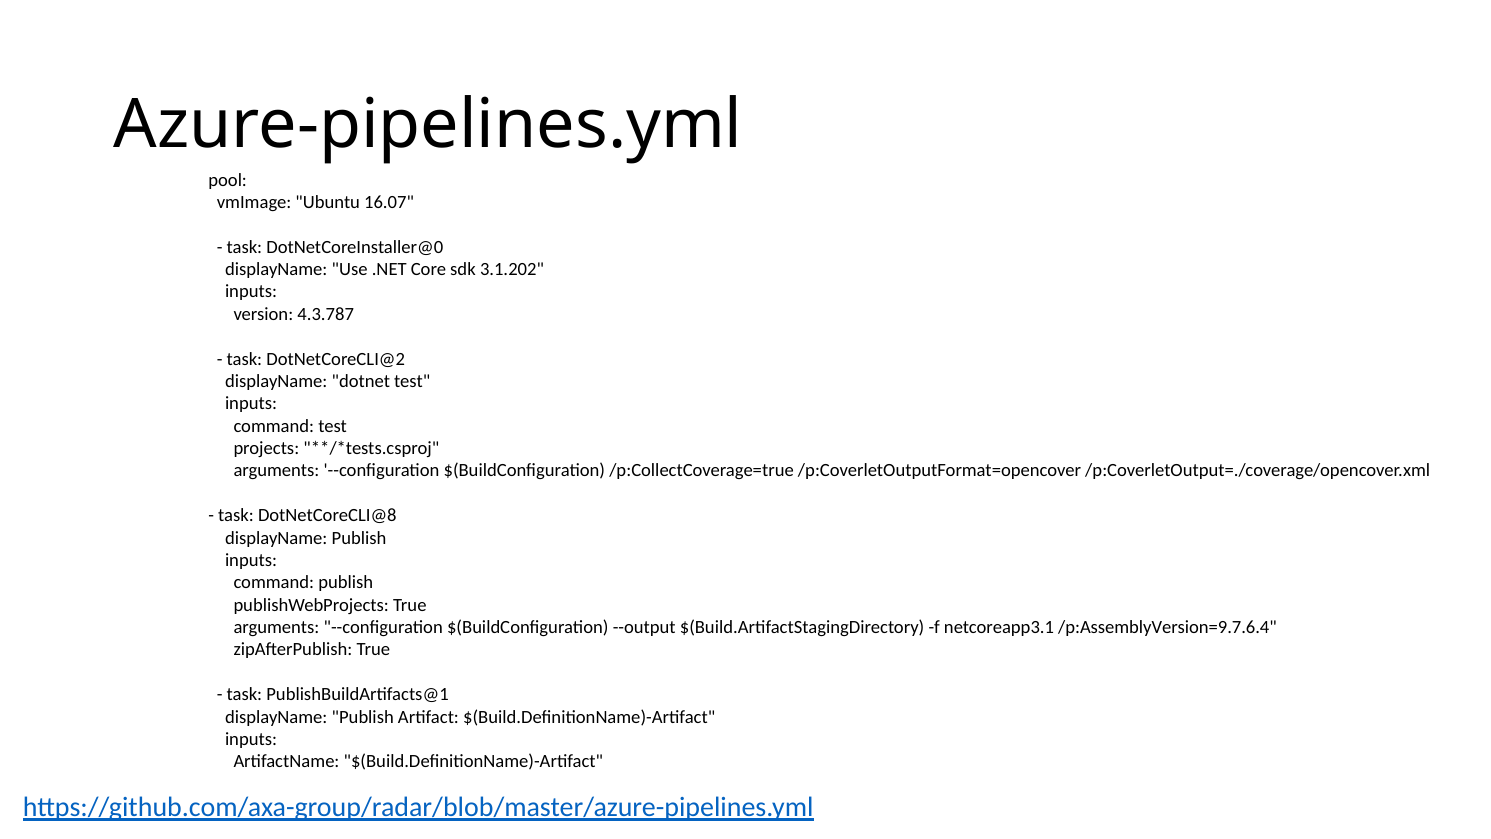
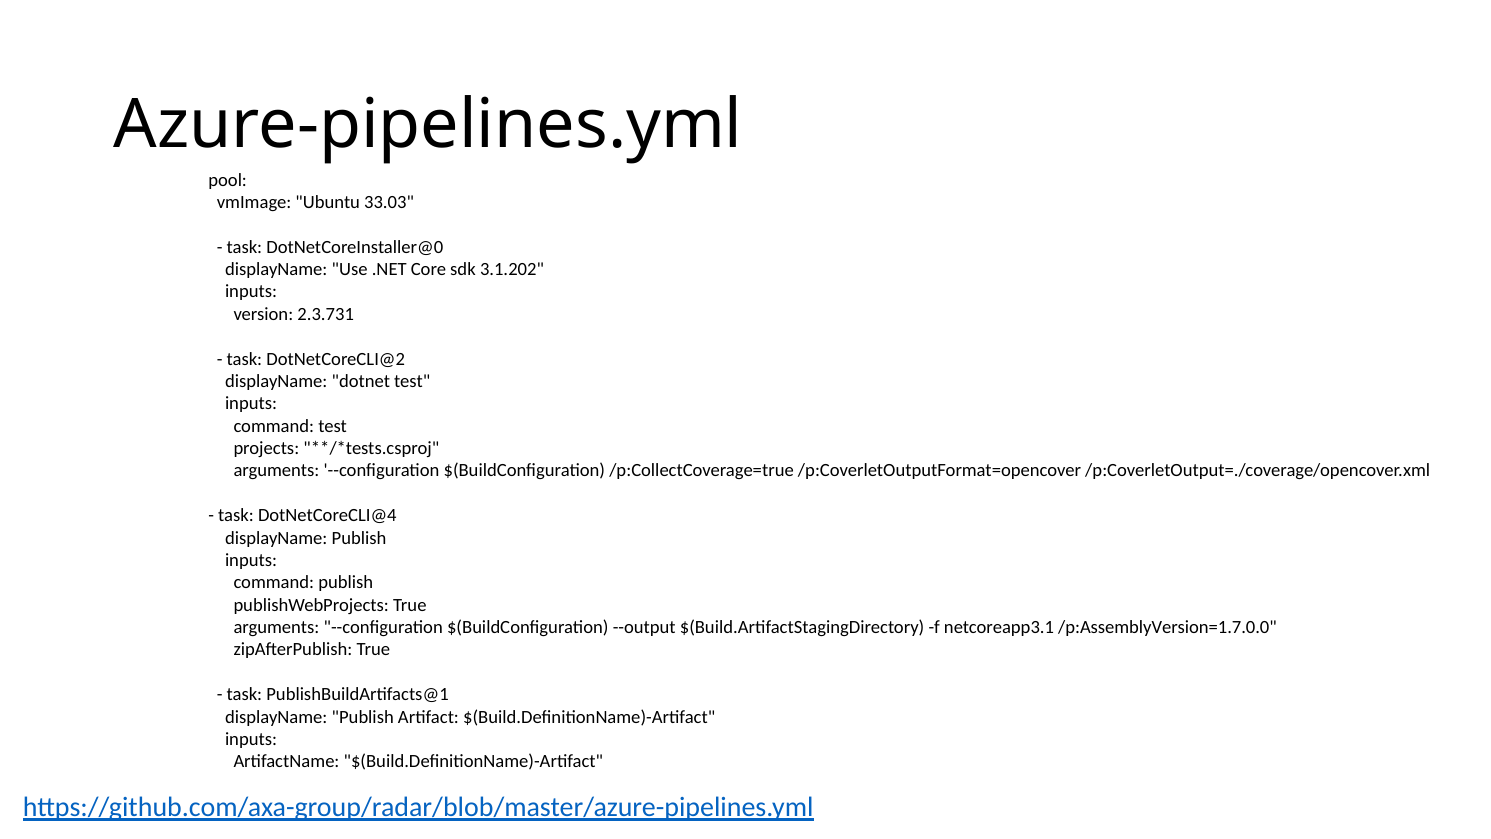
16.07: 16.07 -> 33.03 (389, 202)
4.3.787: 4.3.787 -> 2.3.731 (326, 314)
DotNetCoreCLI@8: DotNetCoreCLI@8 -> DotNetCoreCLI@4 (327, 515)
/p:AssemblyVersion=9.7.6.4: /p:AssemblyVersion=9.7.6.4 -> /p:AssemblyVersion=1.7.0.0 (1168, 627)
